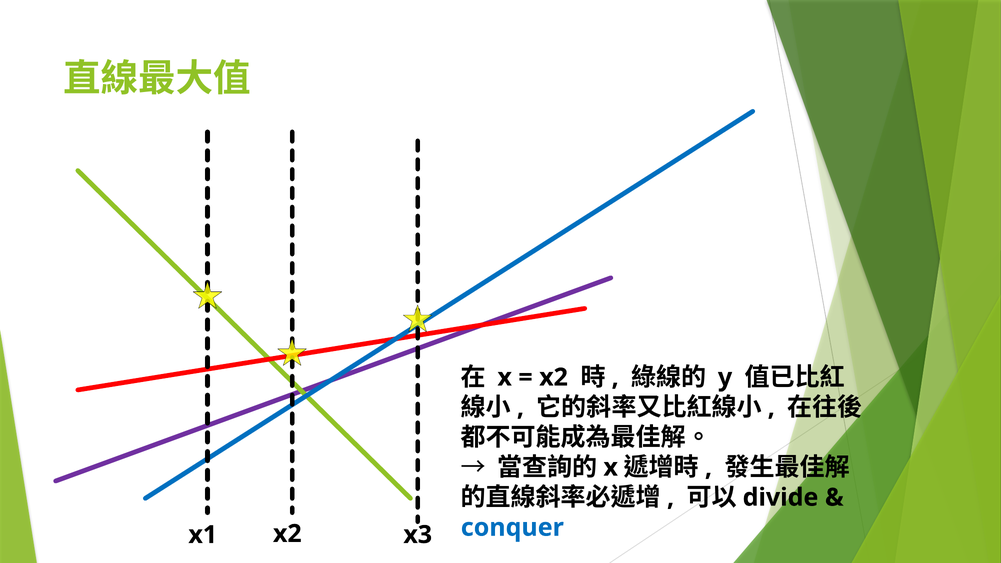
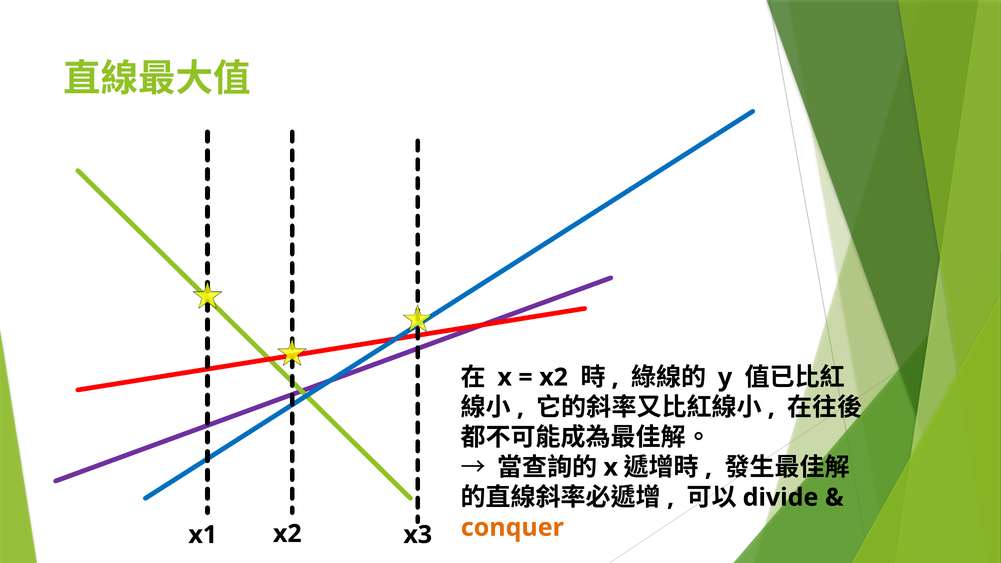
conquer colour: blue -> orange (512, 528)
